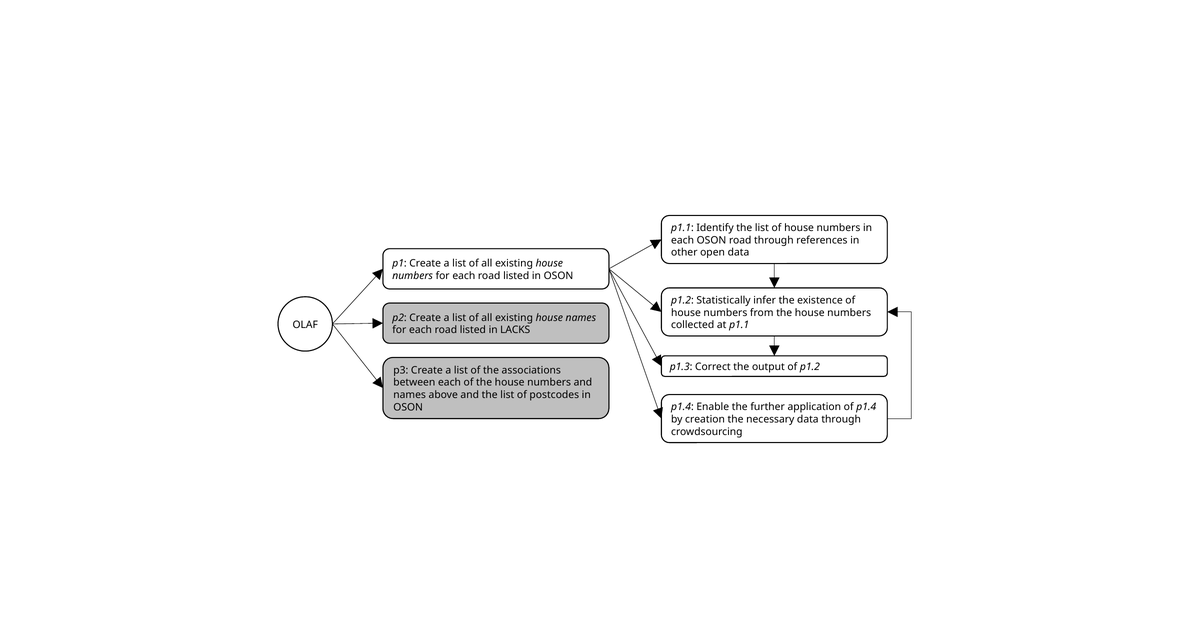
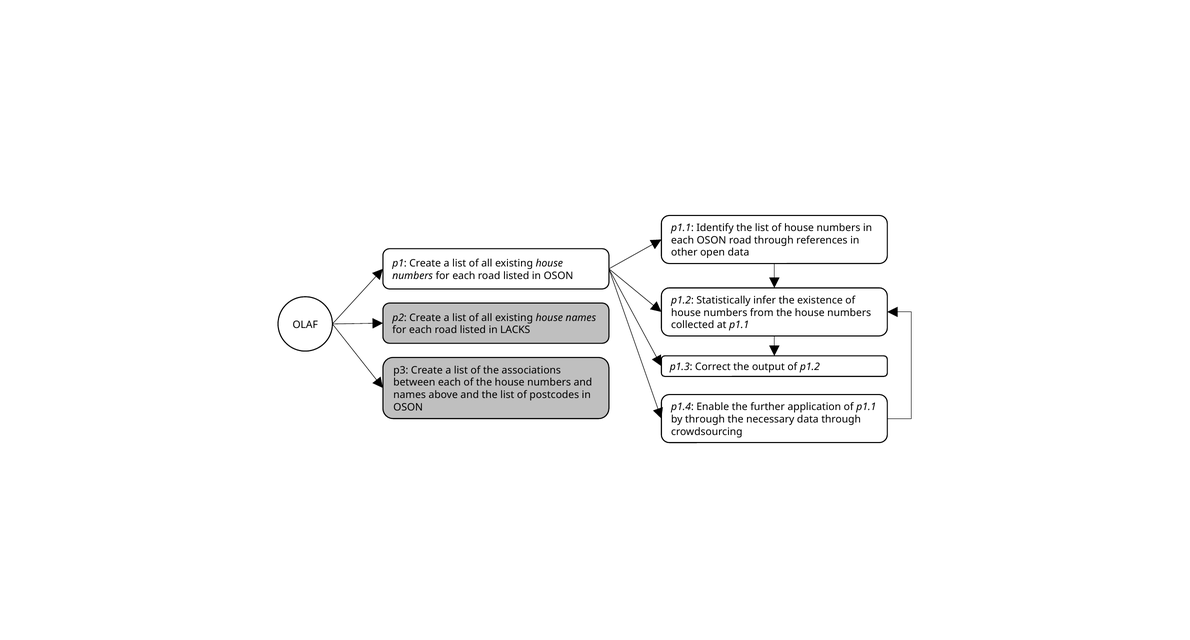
of p1.4: p1.4 -> p1.1 (866, 407)
by creation: creation -> through (705, 419)
